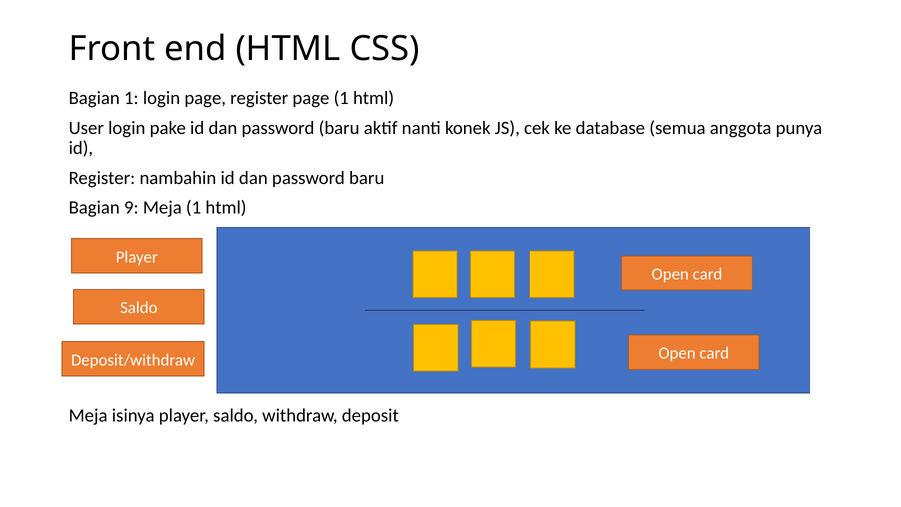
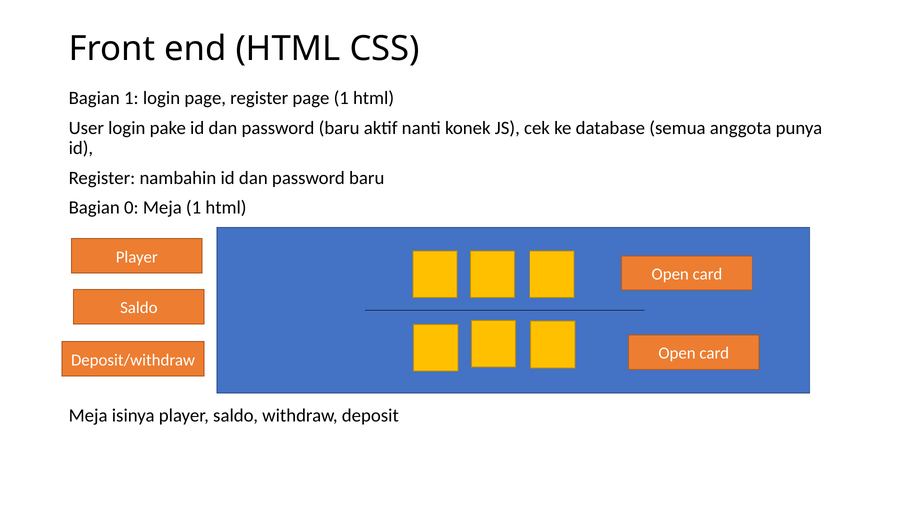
9: 9 -> 0 (131, 208)
